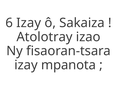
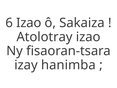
6 Izay: Izay -> Izao (29, 23)
mpanota: mpanota -> hanimba (68, 65)
